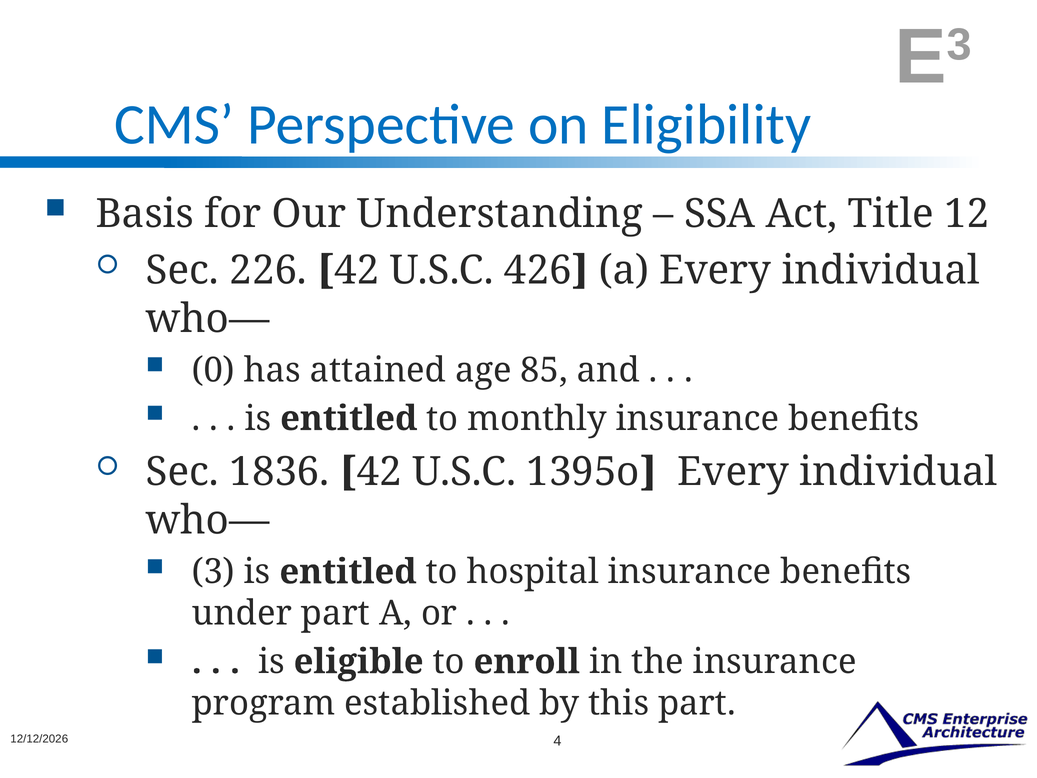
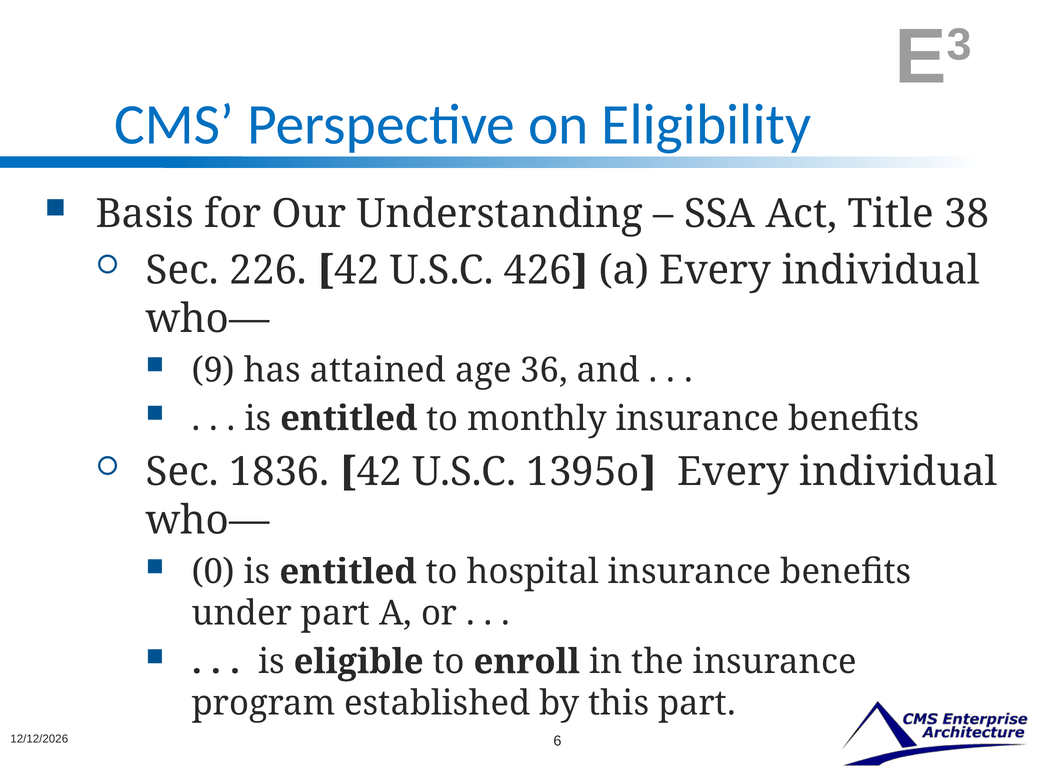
12: 12 -> 38 (967, 214)
0: 0 -> 9 (213, 370)
85: 85 -> 36 (544, 370)
3: 3 -> 0 (213, 572)
4: 4 -> 6 (557, 741)
